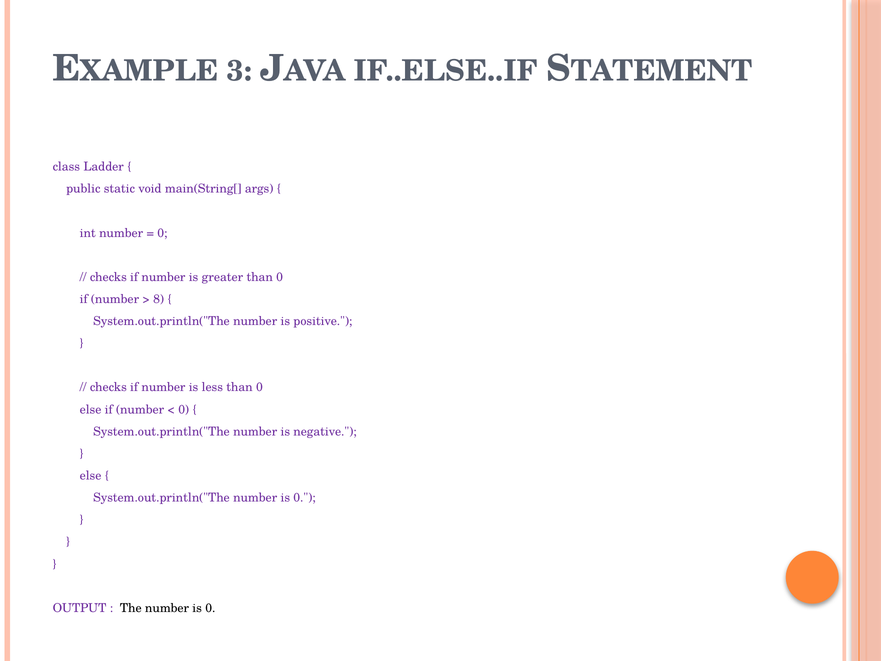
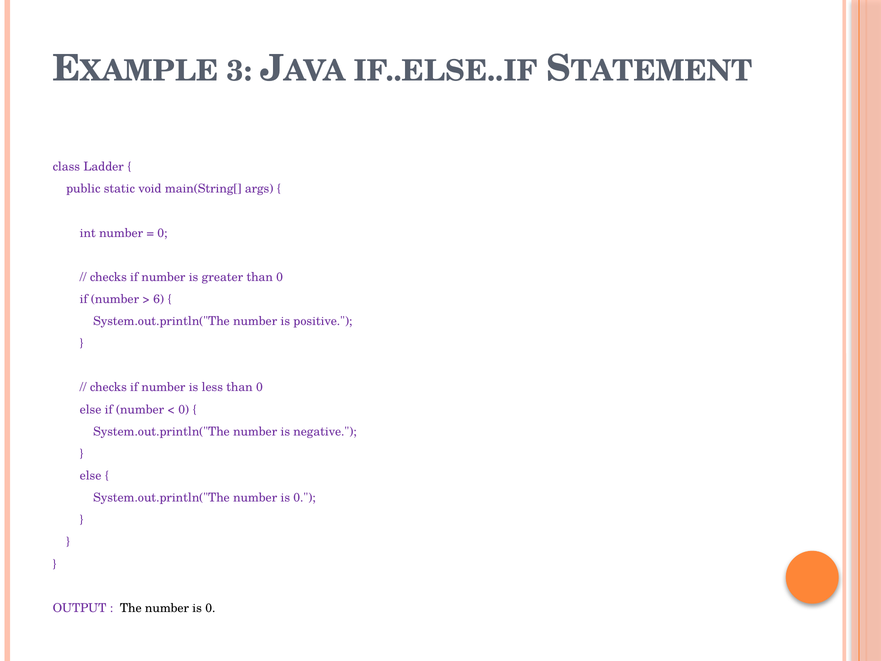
8: 8 -> 6 (159, 299)
